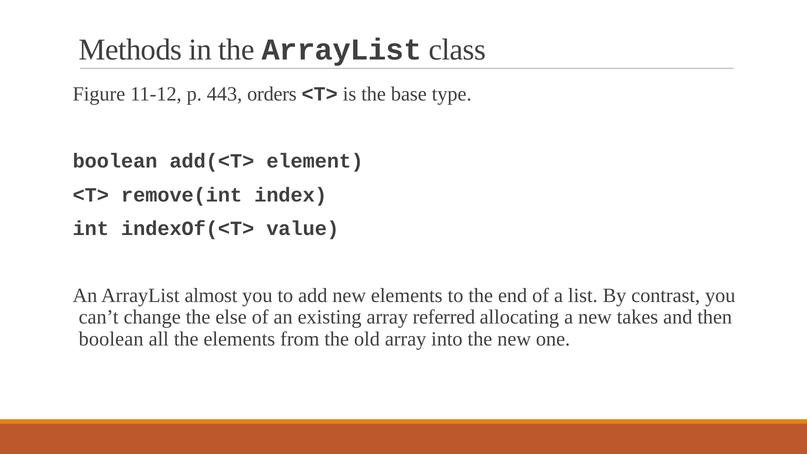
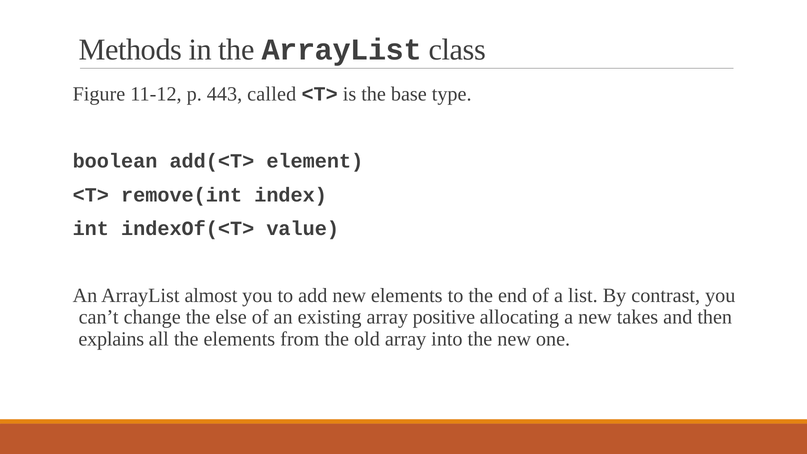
orders: orders -> called (272, 94)
referred: referred -> positive (444, 317)
boolean: boolean -> explains (111, 339)
